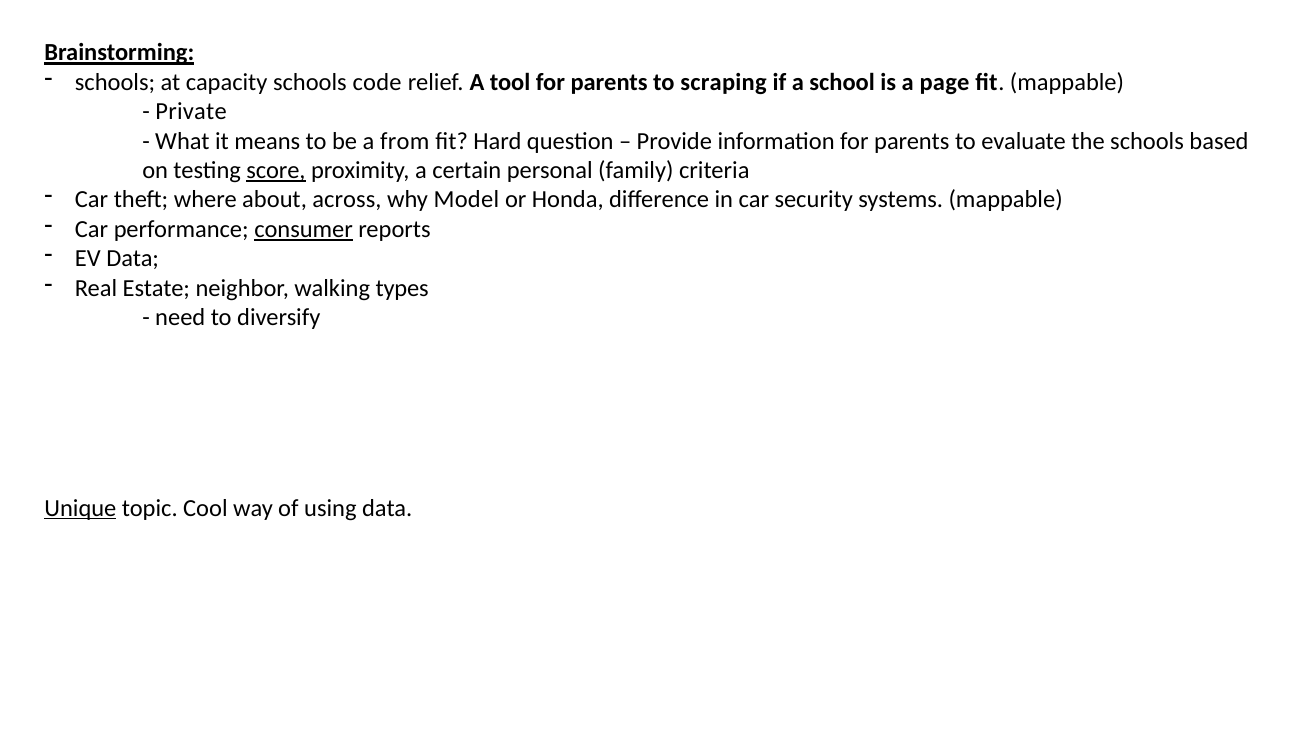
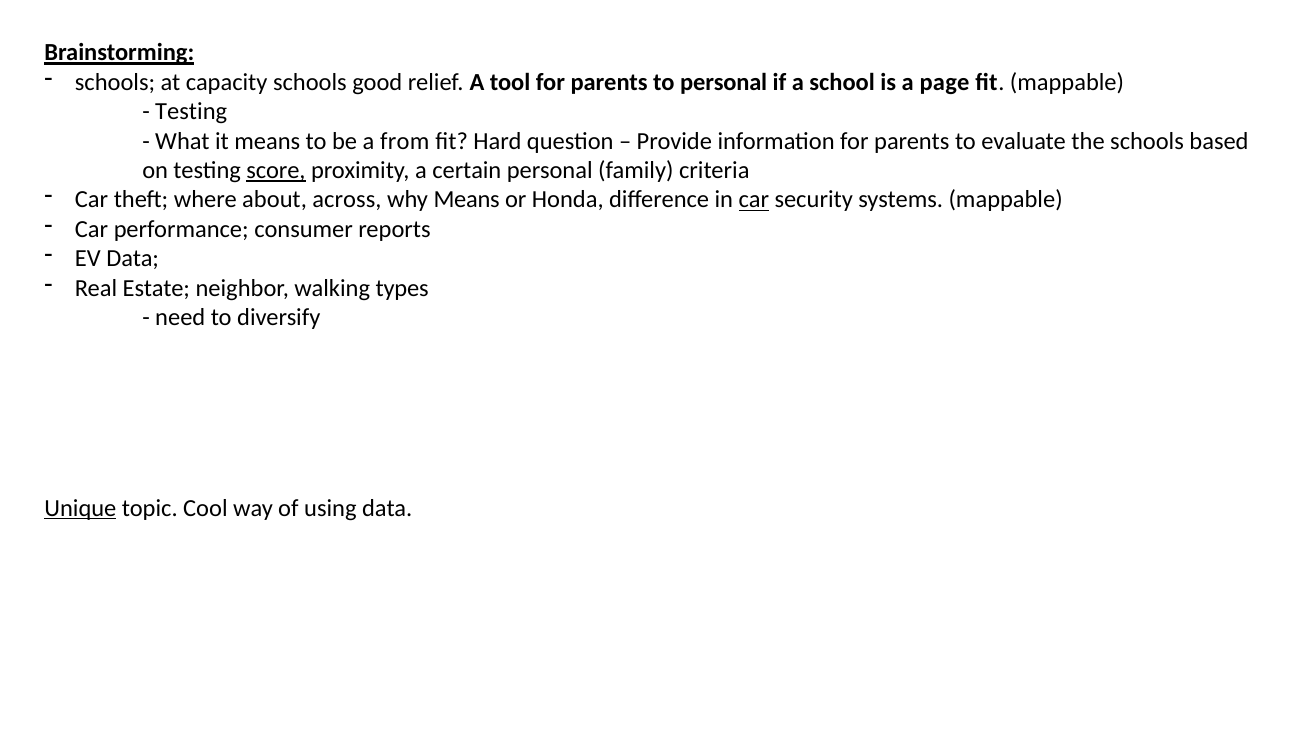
code: code -> good (377, 82)
to scraping: scraping -> personal (724, 82)
Private: Private -> Testing (191, 112)
why Model: Model -> Means (467, 200)
car underline: none -> present (754, 200)
consumer underline: present -> none (304, 229)
